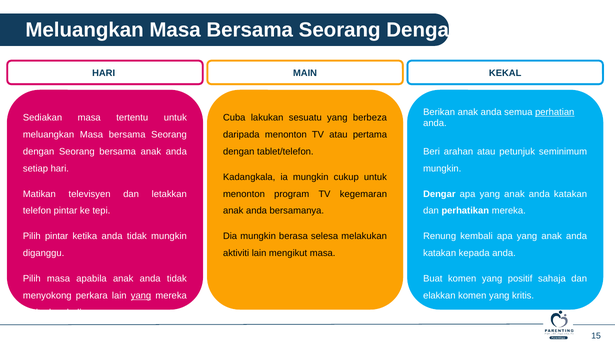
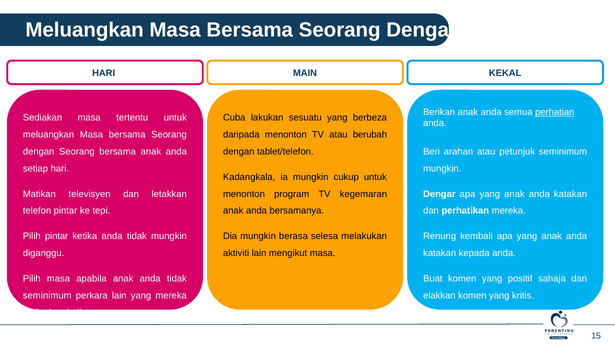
pertama: pertama -> berubah (370, 135)
menyokong: menyokong -> seminimum (47, 296)
yang underline: present -> none (141, 296)
